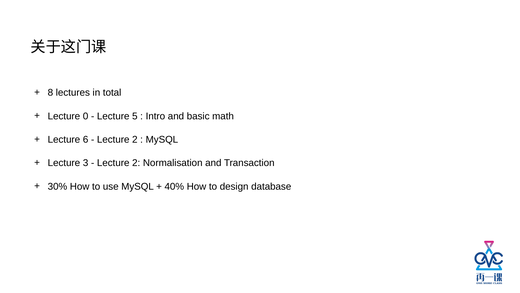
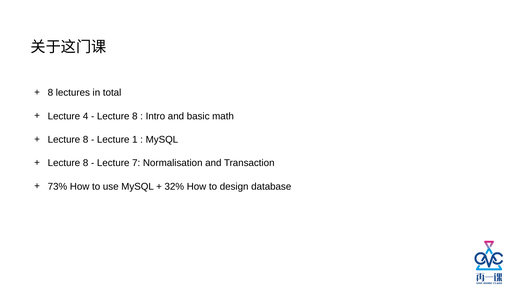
0: 0 -> 4 (86, 116)
5: 5 -> 8 (135, 116)
6: 6 -> 8 (86, 139)
2: 2 -> 1 (135, 139)
3: 3 -> 8 (86, 163)
2: 2 -> 7 (136, 163)
30%: 30% -> 73% (57, 186)
40%: 40% -> 32% (174, 186)
